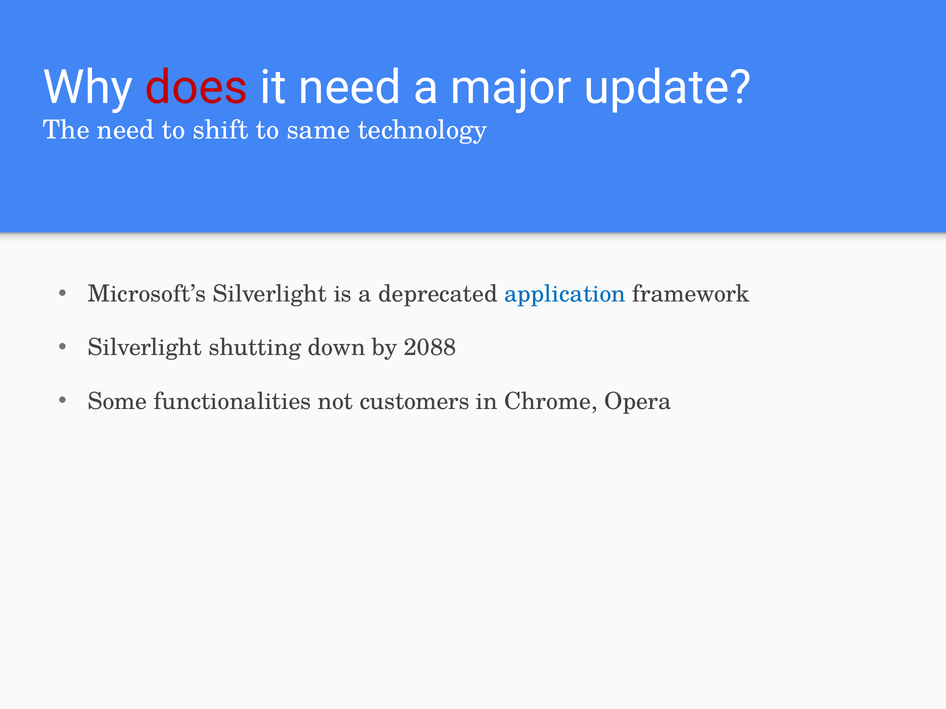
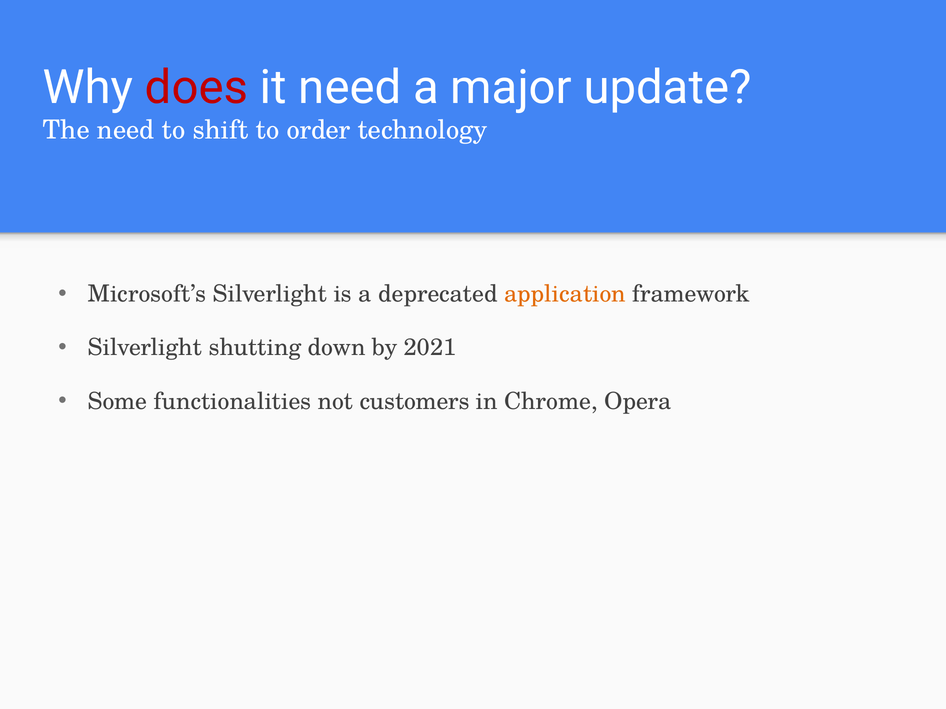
same: same -> order (319, 130)
application colour: blue -> orange (565, 294)
2088: 2088 -> 2021 (430, 348)
